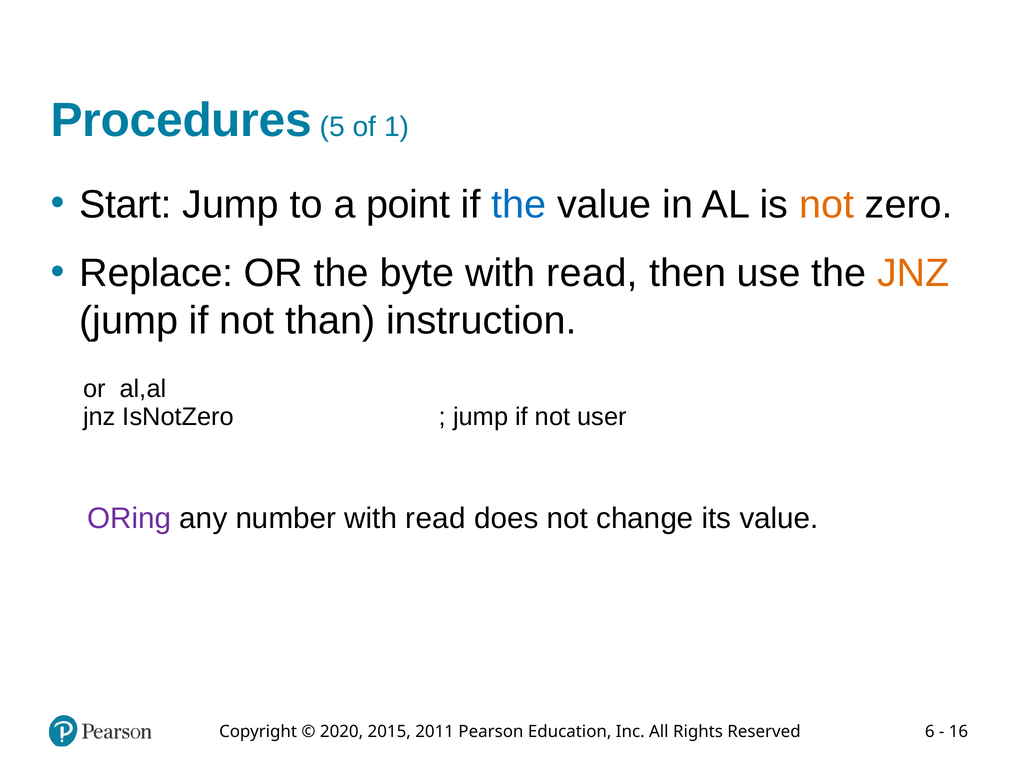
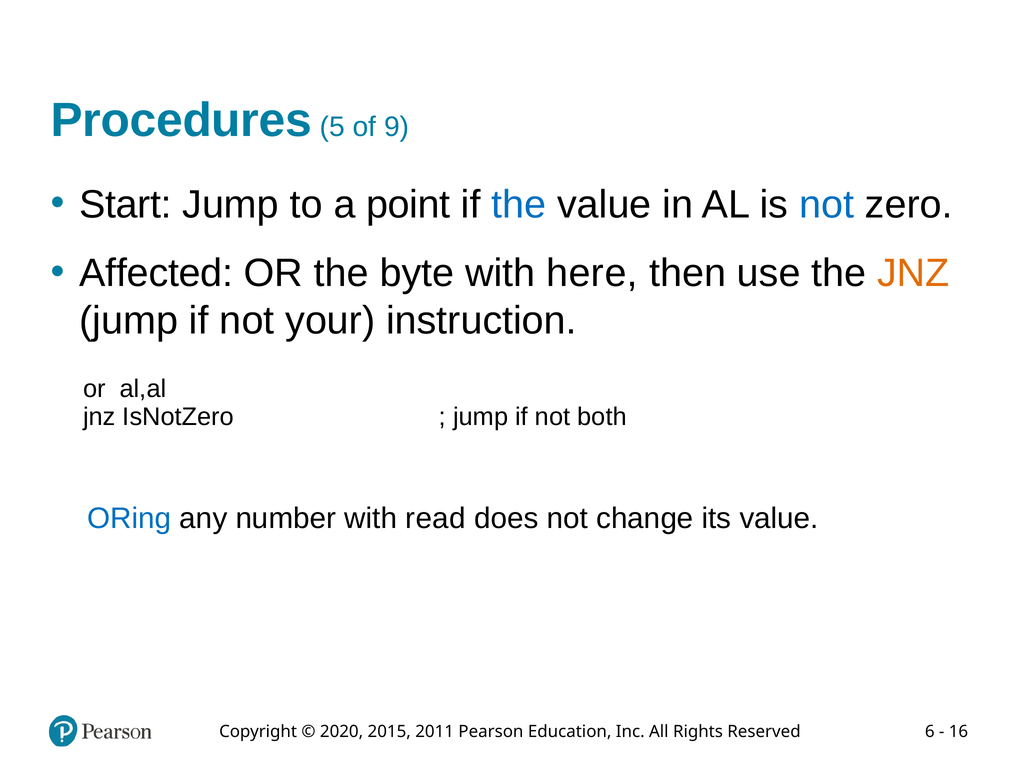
1: 1 -> 9 (397, 127)
not colour: orange -> blue (827, 204)
Replace: Replace -> Affected (156, 273)
byte with read: read -> here (592, 273)
than: than -> your (330, 321)
user: user -> both (602, 417)
ORing colour: purple -> blue (129, 518)
